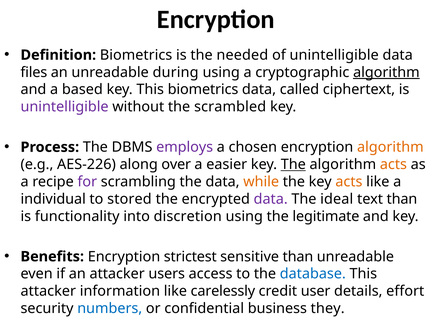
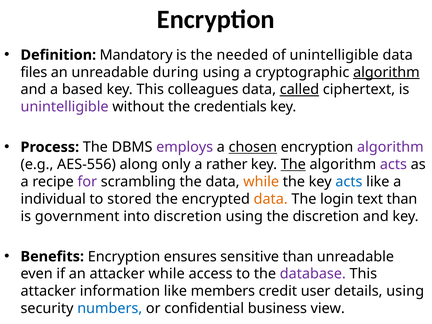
Definition Biometrics: Biometrics -> Mandatory (136, 55)
This biometrics: biometrics -> colleagues (203, 90)
called underline: none -> present (299, 90)
scrambled: scrambled -> credentials (230, 107)
chosen underline: none -> present (253, 147)
algorithm colour: orange -> purple (390, 147)
AES-226: AES-226 -> AES-556 (86, 164)
over: over -> only (176, 164)
easier: easier -> rather (227, 164)
acts colour: orange -> purple (393, 164)
acts colour: orange -> blue (349, 182)
data colour: purple -> orange (271, 199)
ideal: ideal -> login (337, 199)
functionality: functionality -> government (77, 216)
the legitimate: legitimate -> discretion (326, 216)
strictest: strictest -> ensures (190, 257)
attacker users: users -> while (167, 274)
database colour: blue -> purple (313, 274)
carelessly: carelessly -> members (223, 291)
details effort: effort -> using (405, 291)
they: they -> view (328, 308)
